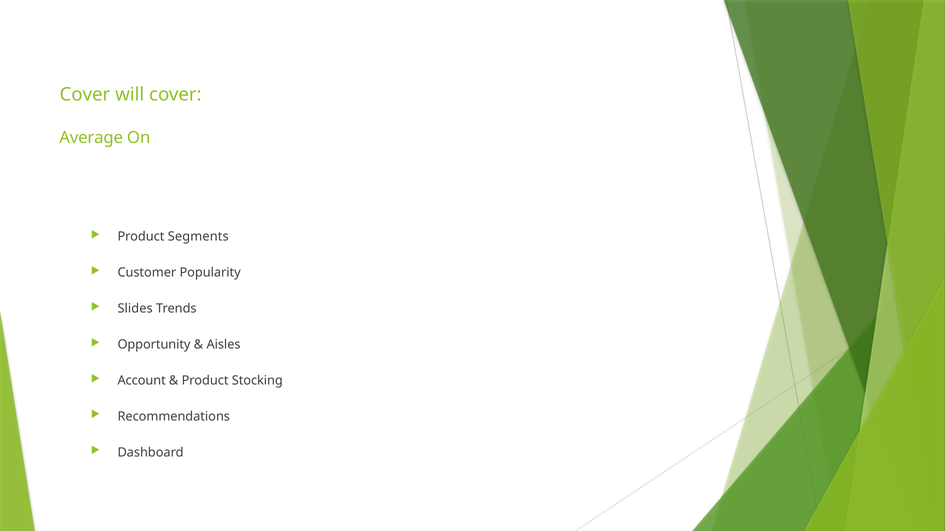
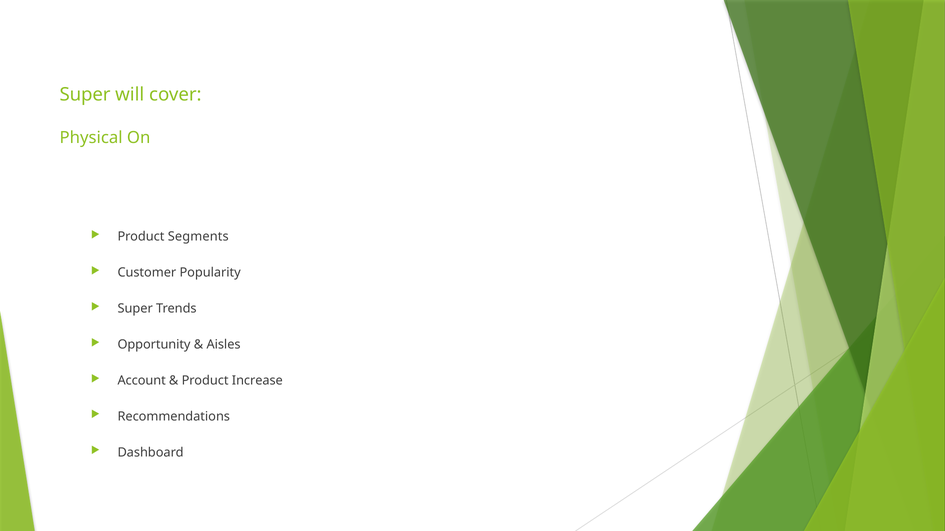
Cover: Cover -> Super (85, 95)
Average: Average -> Physical (91, 138)
Slides: Slides -> Super (135, 309)
Stocking: Stocking -> Increase (257, 381)
